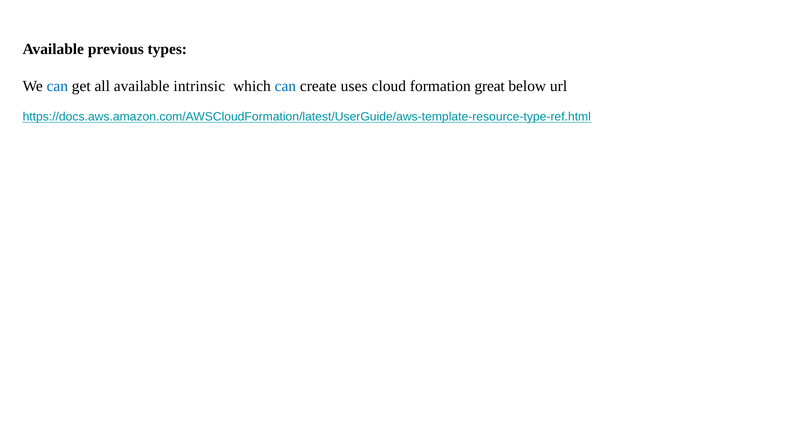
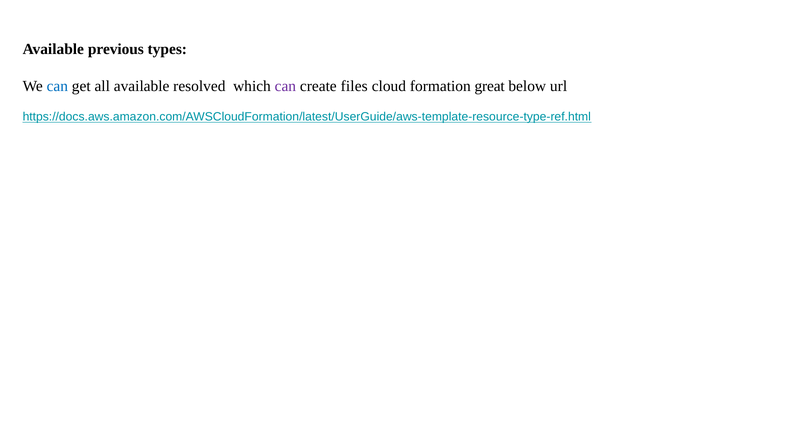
intrinsic: intrinsic -> resolved (199, 86)
can colour: blue -> purple (285, 86)
uses: uses -> files (354, 86)
